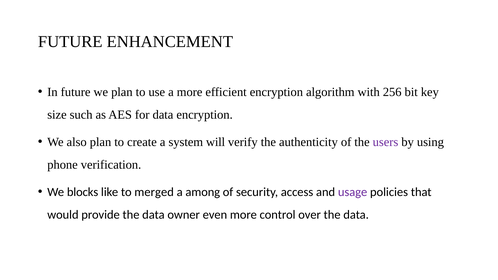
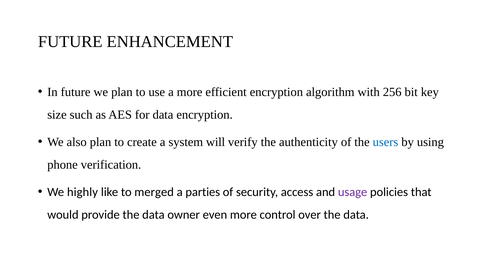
users colour: purple -> blue (386, 142)
blocks: blocks -> highly (82, 192)
among: among -> parties (203, 192)
